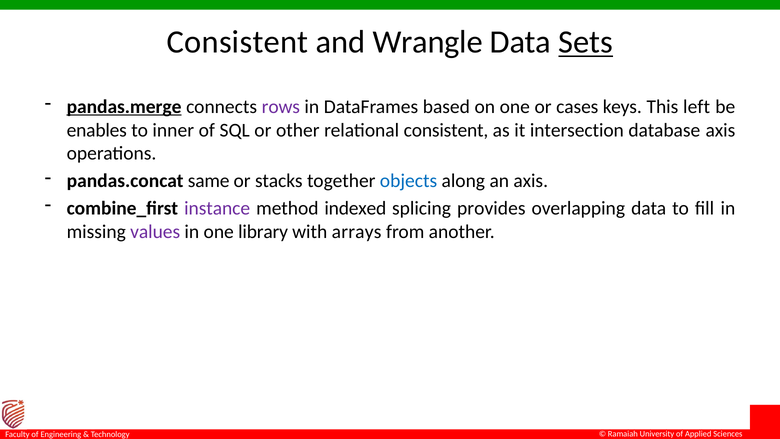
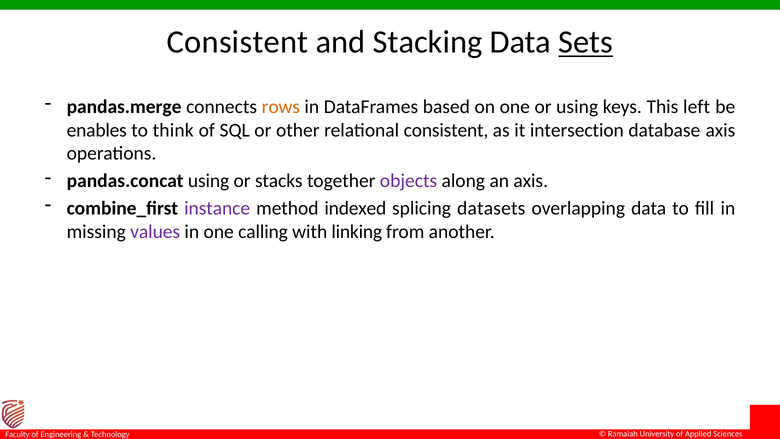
Wrangle: Wrangle -> Stacking (428, 42)
pandas.merge underline: present -> none (124, 107)
rows colour: purple -> orange (281, 107)
or cases: cases -> using (577, 107)
inner: inner -> think (173, 130)
pandas.concat same: same -> using (209, 181)
objects colour: blue -> purple (409, 181)
provides: provides -> datasets (491, 208)
library: library -> calling (263, 231)
arrays: arrays -> linking (357, 231)
